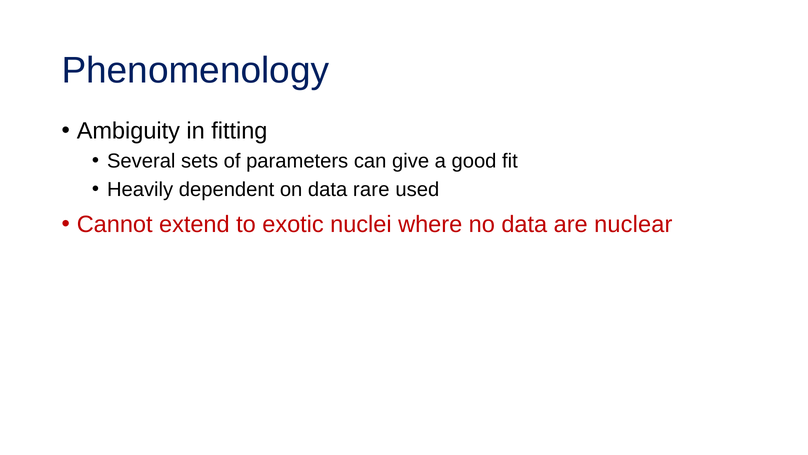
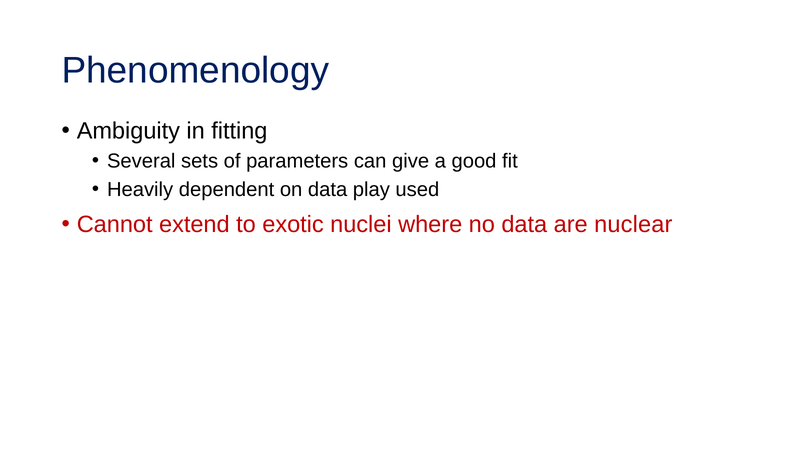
rare: rare -> play (371, 190)
